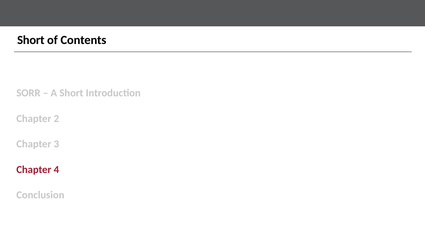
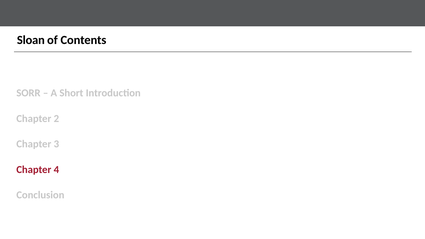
Short: Short -> Sloan (31, 40)
